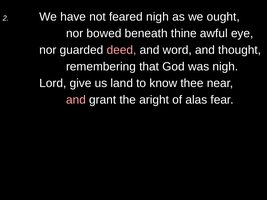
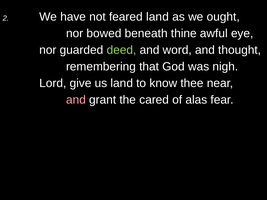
feared nigh: nigh -> land (157, 17)
deed colour: pink -> light green (121, 50)
aright: aright -> cared (154, 100)
